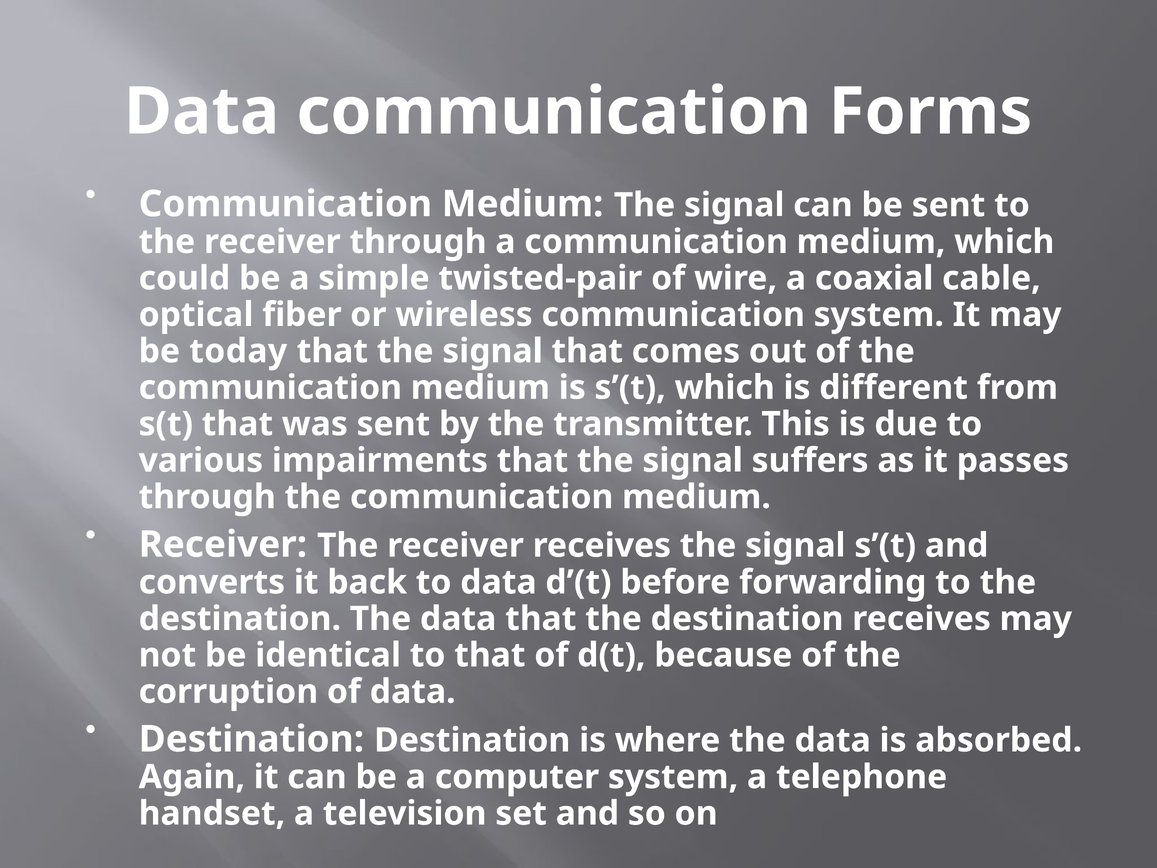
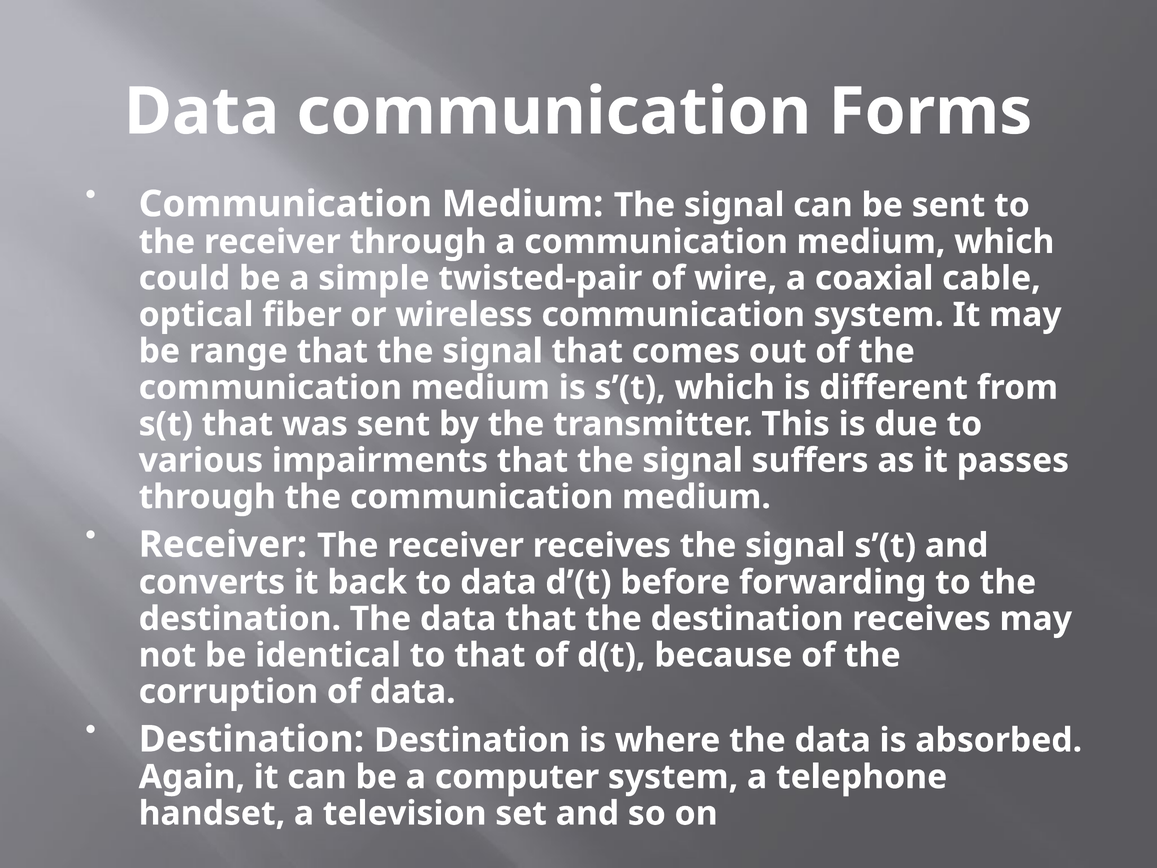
today: today -> range (238, 351)
